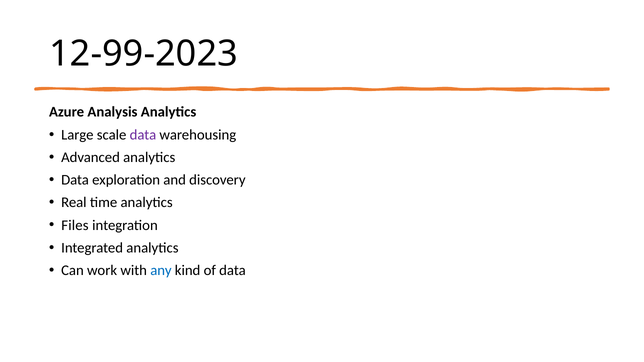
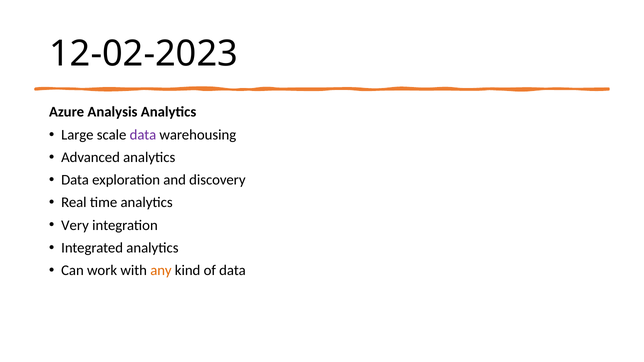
12-99-2023: 12-99-2023 -> 12-02-2023 (144, 54)
Files: Files -> Very (75, 225)
any colour: blue -> orange (161, 271)
